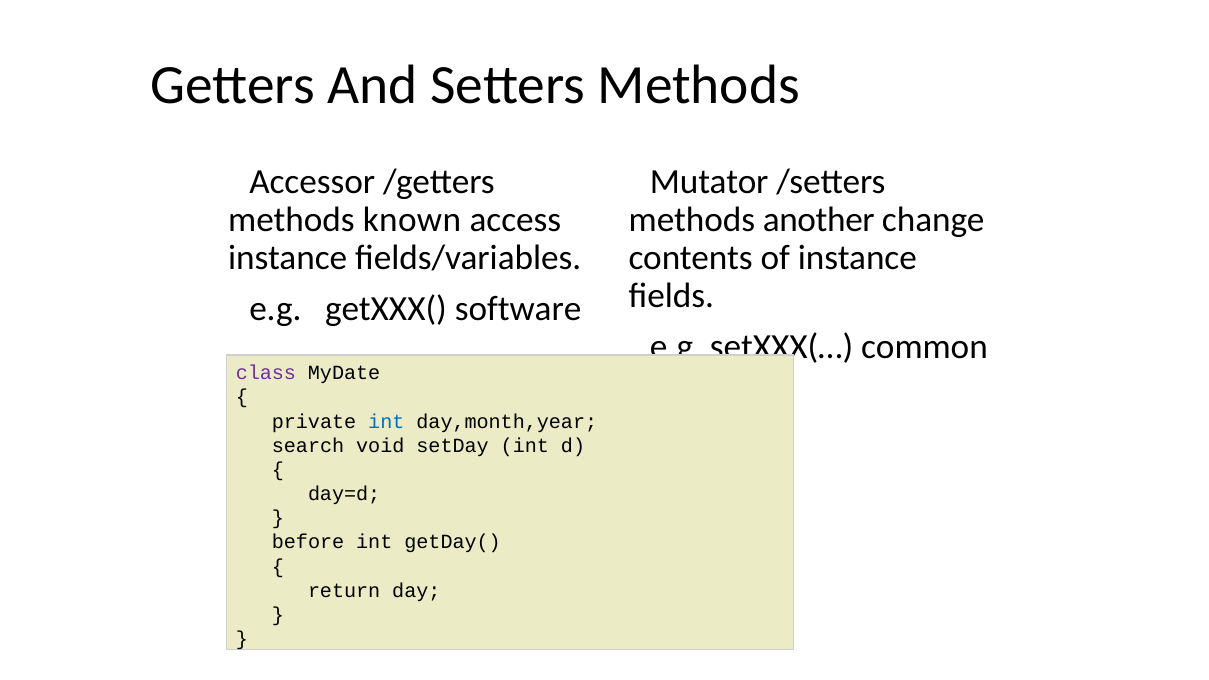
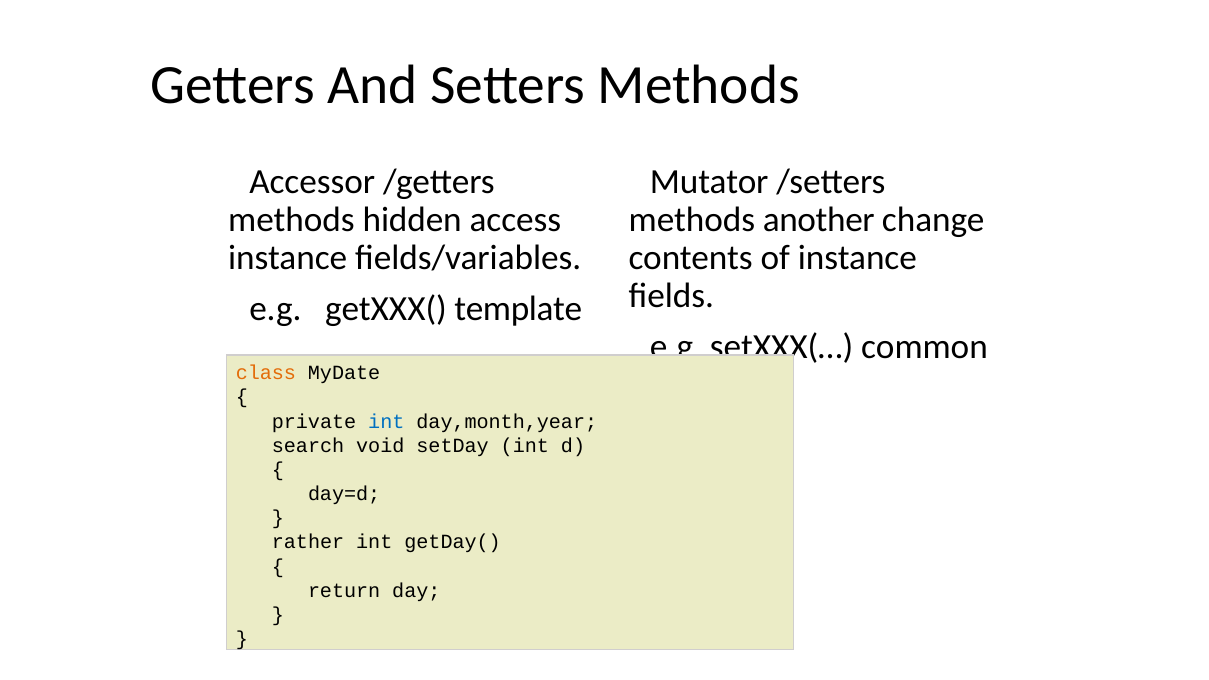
known: known -> hidden (412, 220)
software: software -> template (518, 309)
class colour: purple -> orange (266, 373)
before: before -> rather (308, 542)
